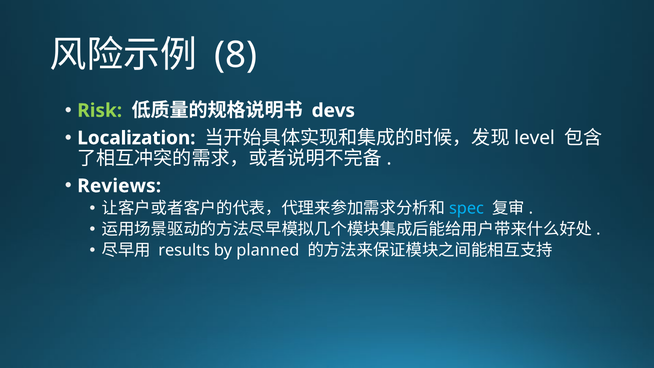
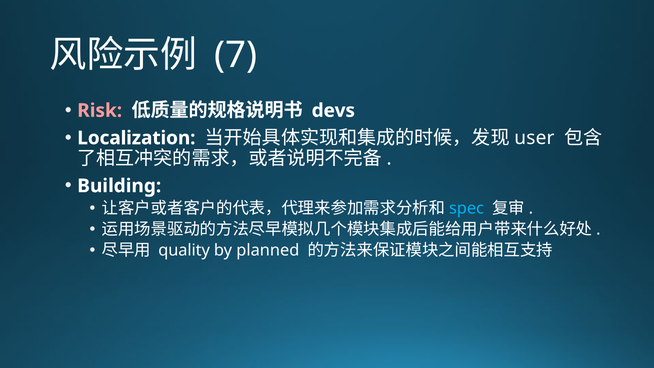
8: 8 -> 7 (236, 55)
Risk colour: light green -> pink (100, 111)
level: level -> user (534, 138)
Reviews: Reviews -> Building (119, 186)
results: results -> quality (184, 251)
